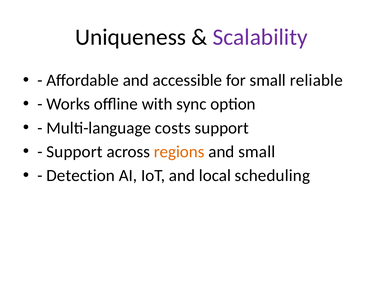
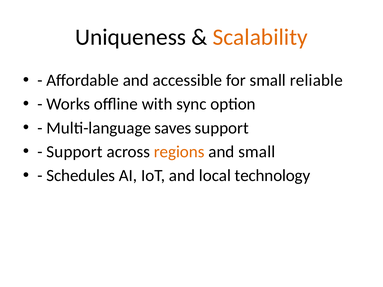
Scalability colour: purple -> orange (260, 37)
costs: costs -> saves (173, 128)
Detection: Detection -> Schedules (81, 176)
scheduling: scheduling -> technology (273, 176)
